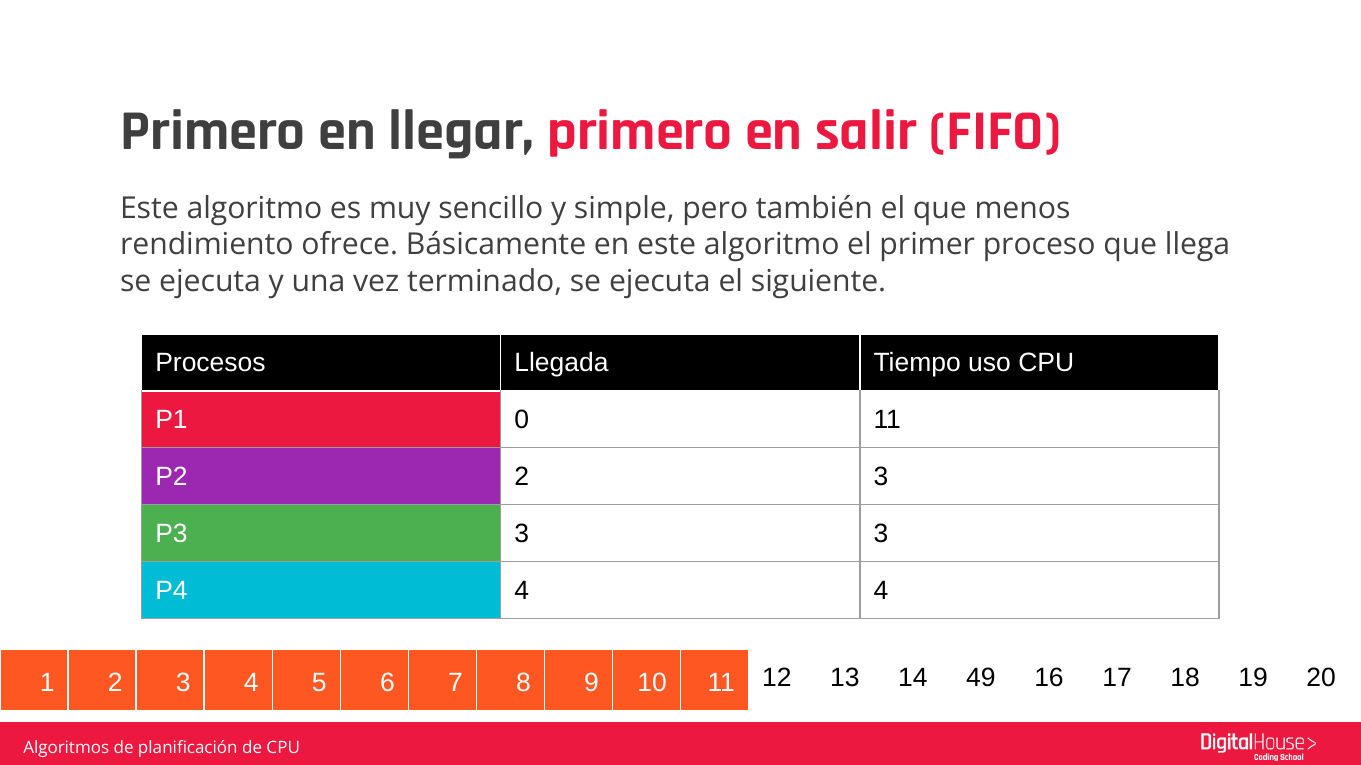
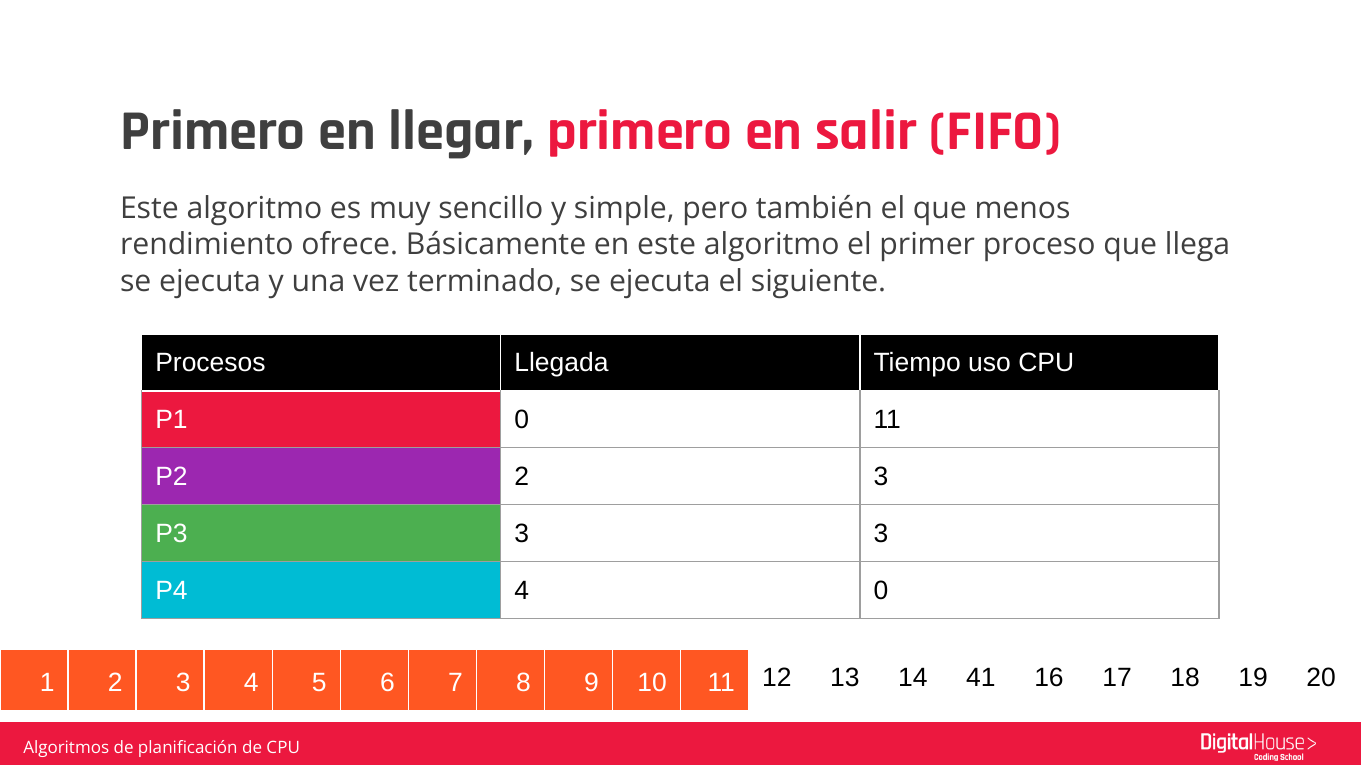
4 4: 4 -> 0 (881, 591)
49: 49 -> 41 (981, 679)
